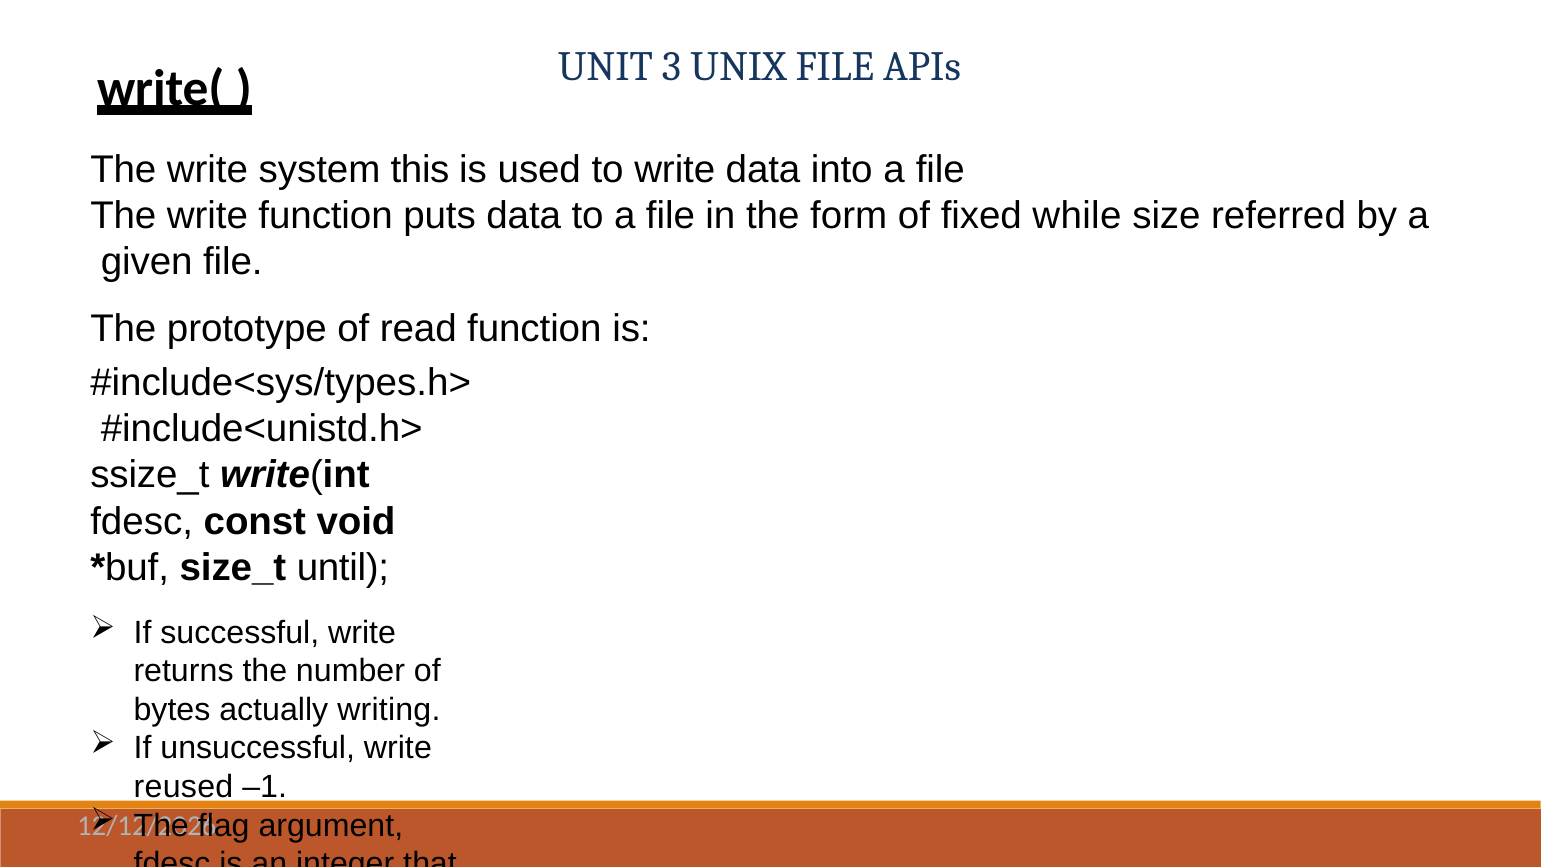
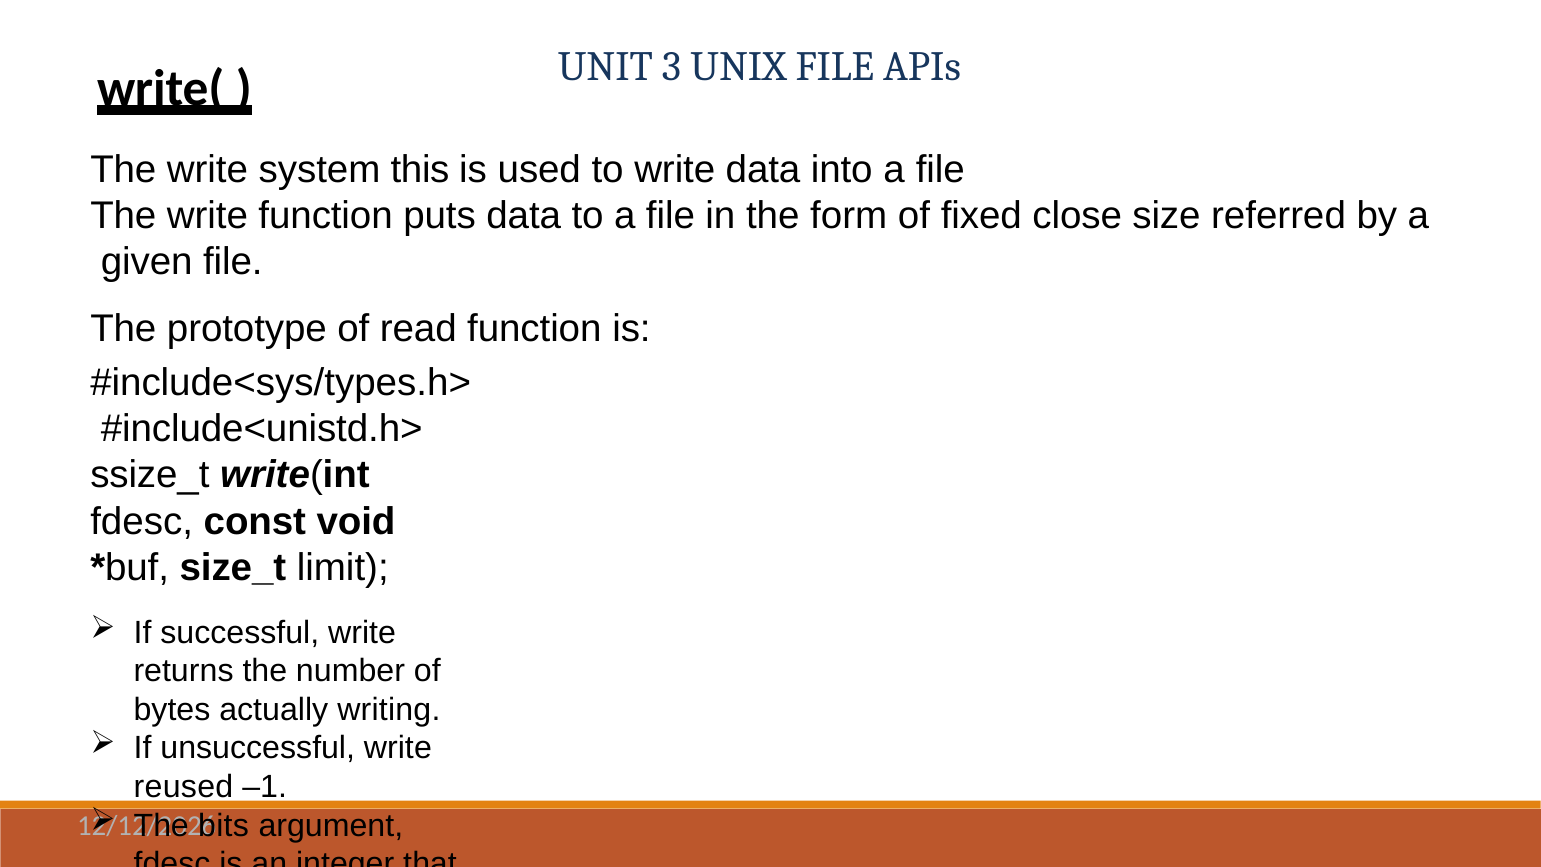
while: while -> close (1077, 216)
until: until -> limit (343, 567)
flag: flag -> bits (224, 825)
